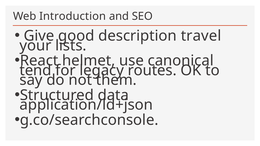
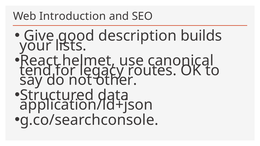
travel: travel -> builds (201, 36)
them: them -> other (116, 80)
